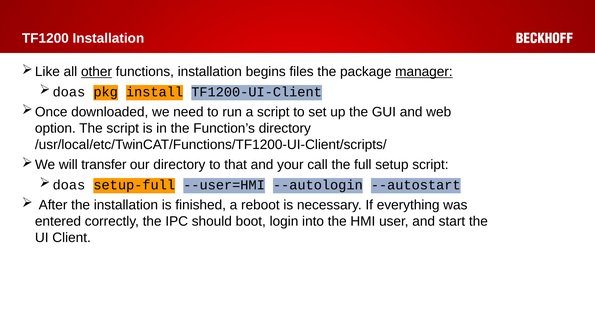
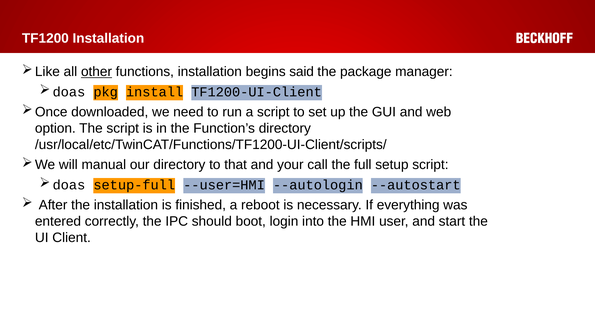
files: files -> said (302, 72)
manager underline: present -> none (424, 72)
transfer: transfer -> manual (104, 165)
